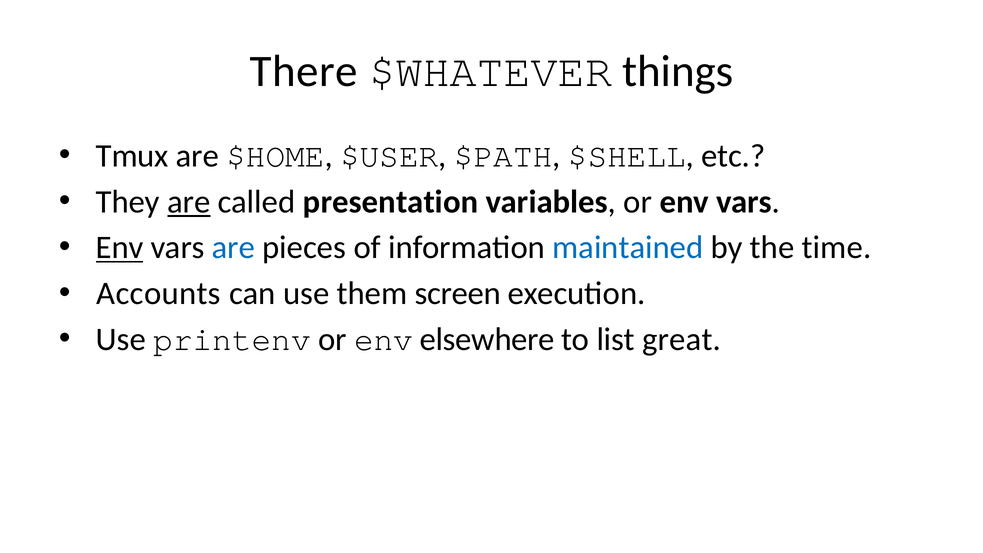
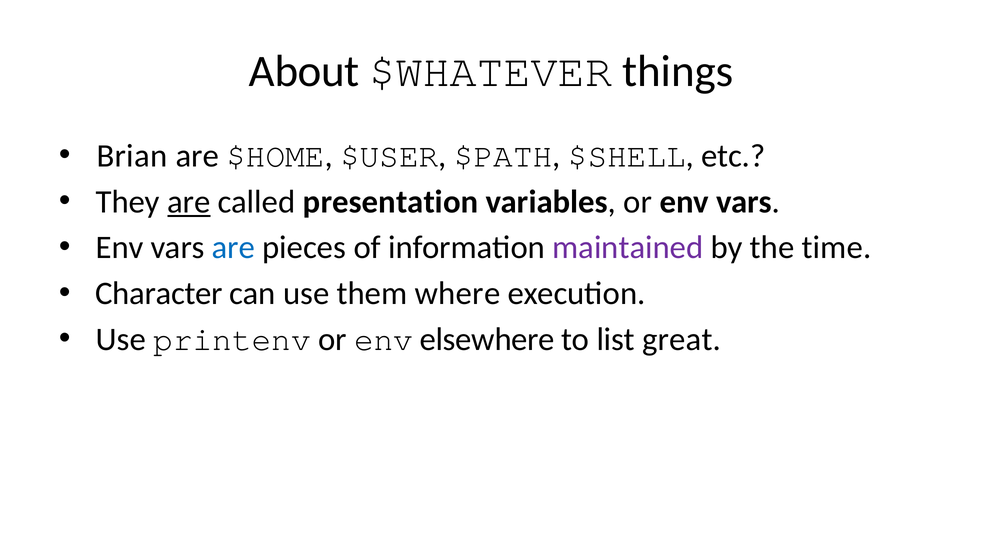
There: There -> About (304, 71)
Tmux: Tmux -> Brian (132, 156)
Env underline: present -> none (120, 248)
maintained colour: blue -> purple (628, 248)
Accounts: Accounts -> Character (159, 293)
screen: screen -> where (458, 293)
